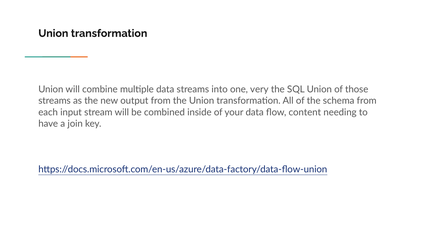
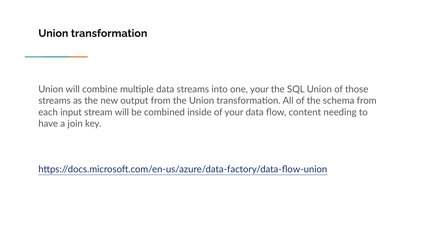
one very: very -> your (259, 89)
